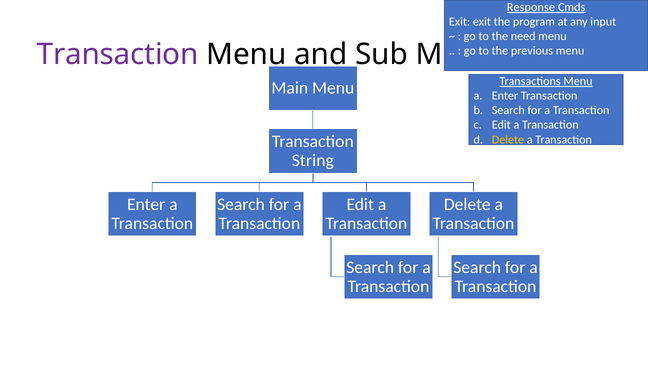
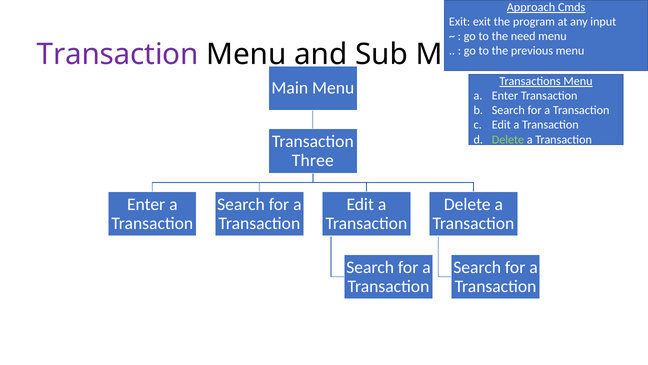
Response: Response -> Approach (531, 7)
Delete colour: yellow -> light green (508, 139)
String: String -> Three (313, 160)
